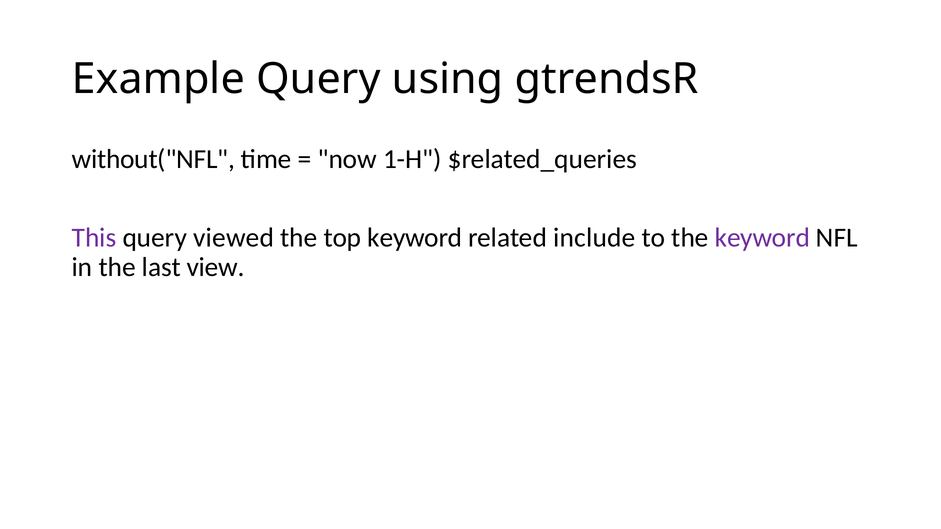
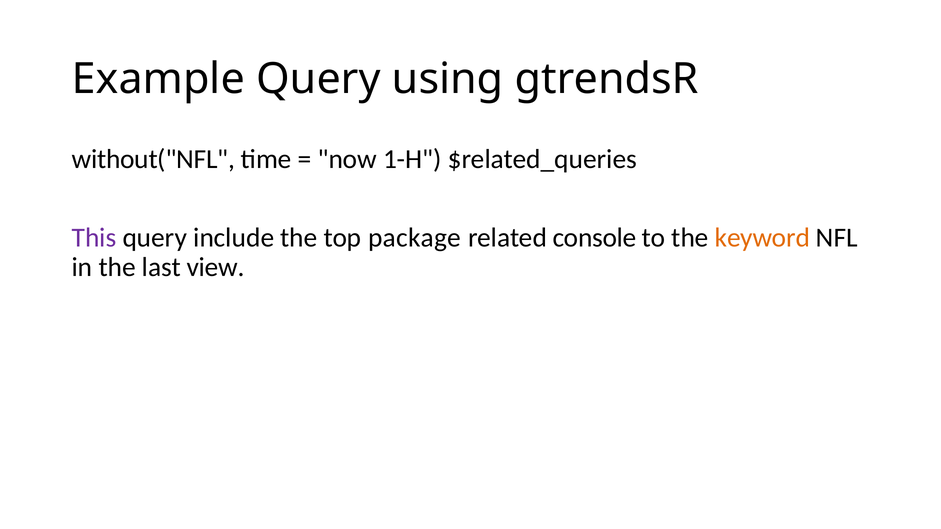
viewed: viewed -> include (234, 238)
top keyword: keyword -> package (415, 238)
include: include -> console (595, 238)
keyword colour: purple -> orange (762, 238)
